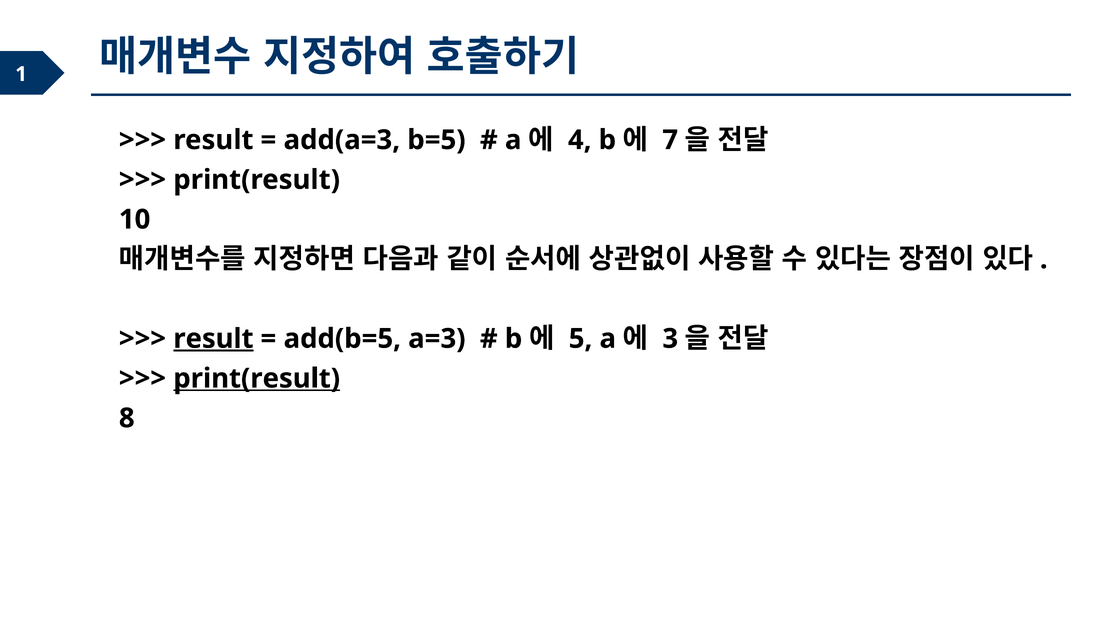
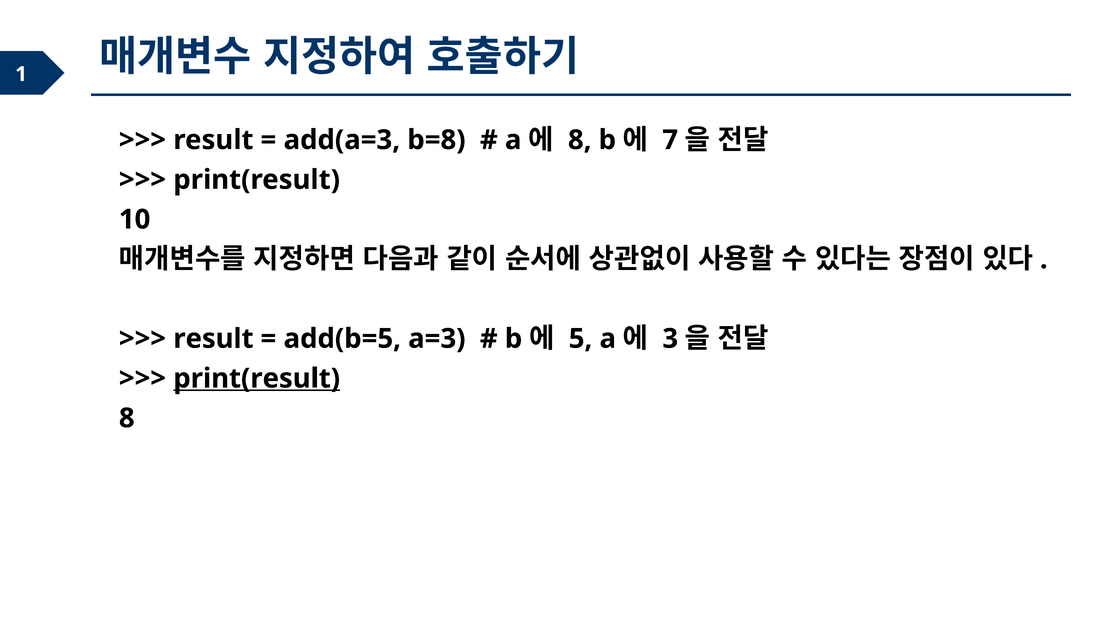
b=5: b=5 -> b=8 (436, 140)
4: 4 -> 8 (580, 140)
result underline: present -> none (213, 338)
